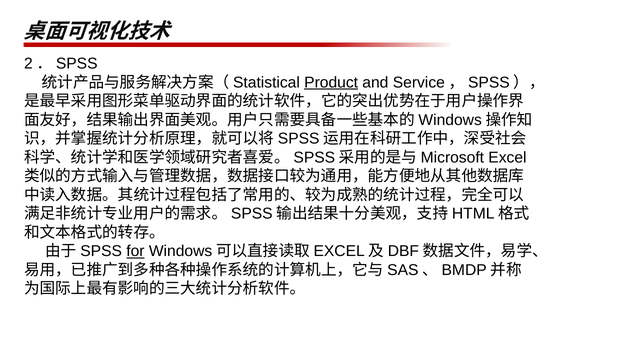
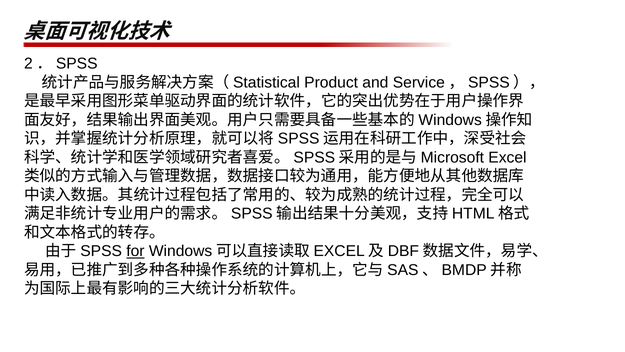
Product underline: present -> none (331, 82)
